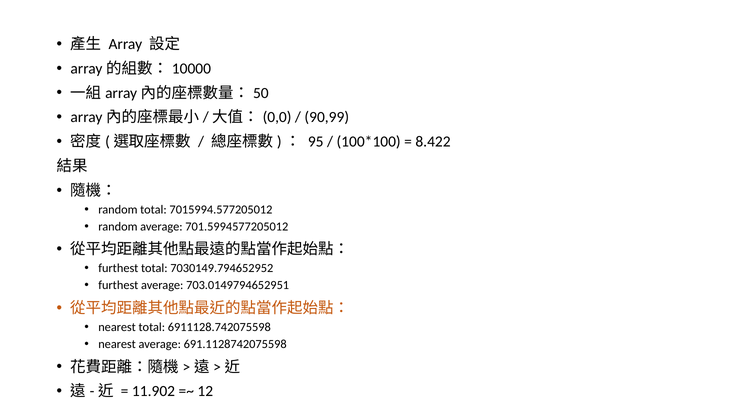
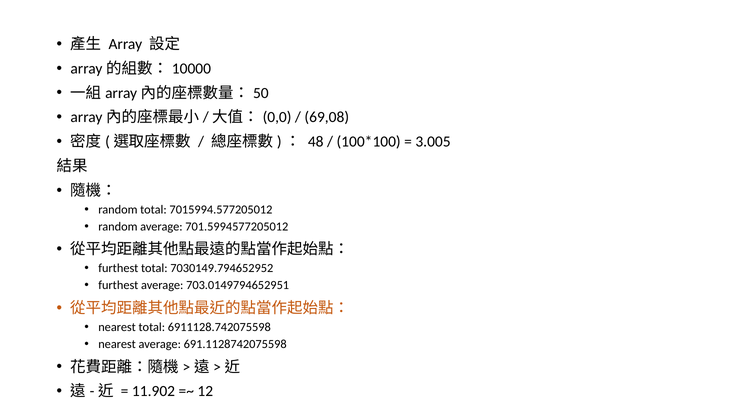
90,99: 90,99 -> 69,08 (327, 117)
95: 95 -> 48 (316, 142)
8.422: 8.422 -> 3.005 (433, 142)
